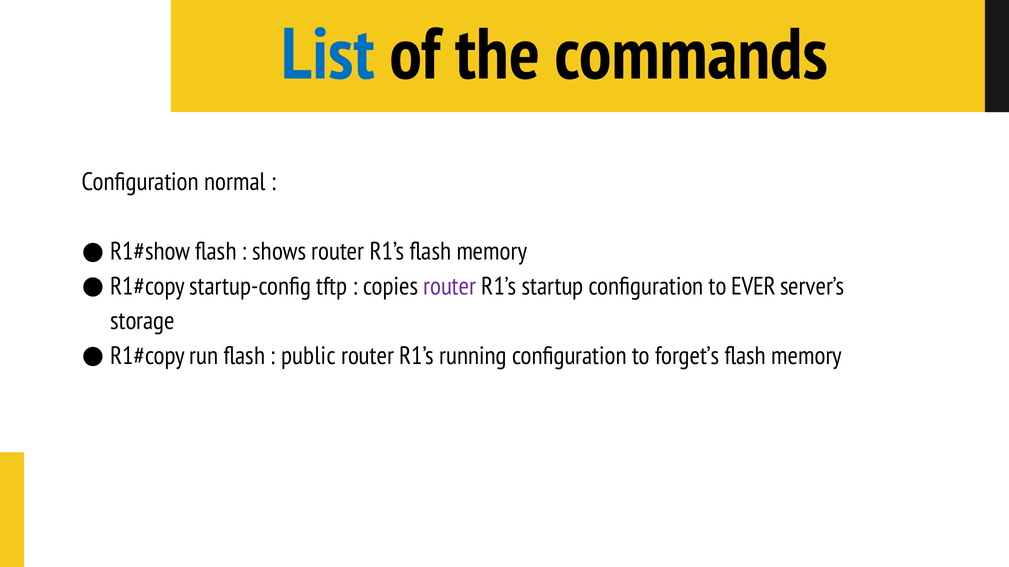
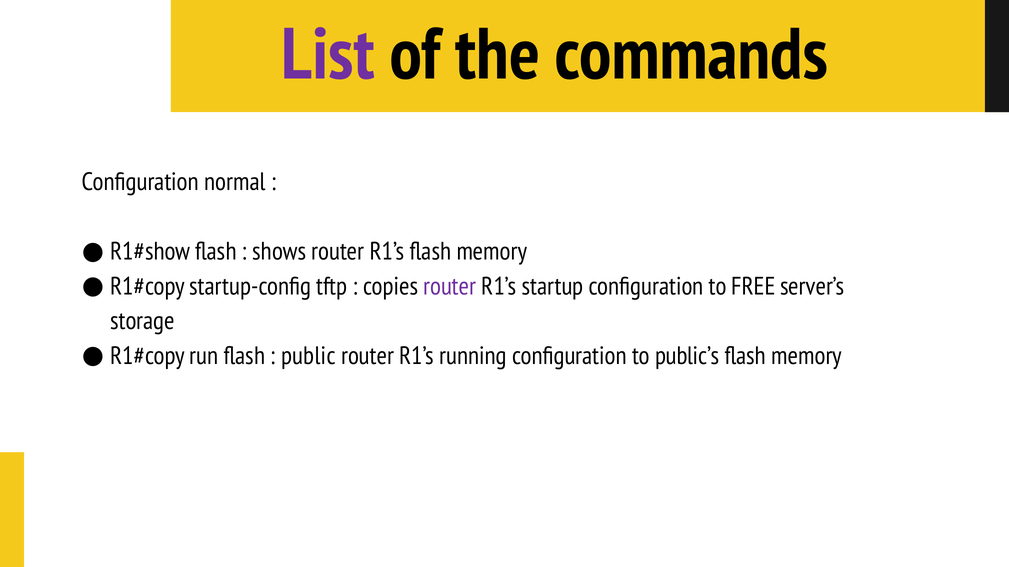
List colour: blue -> purple (328, 55)
EVER: EVER -> FREE (753, 287)
forget’s: forget’s -> public’s (687, 356)
